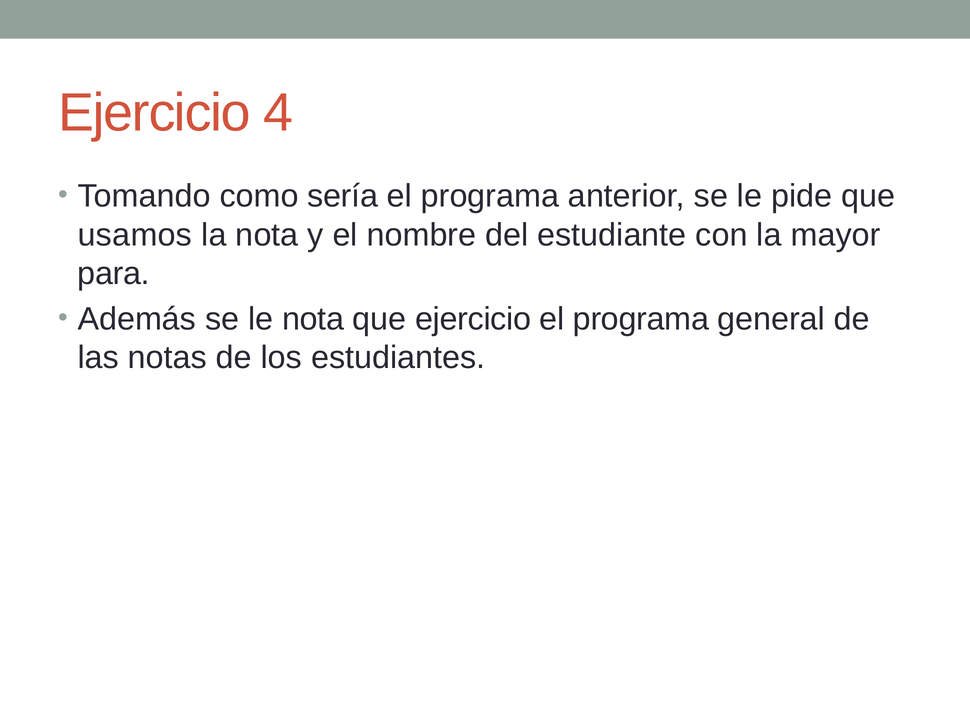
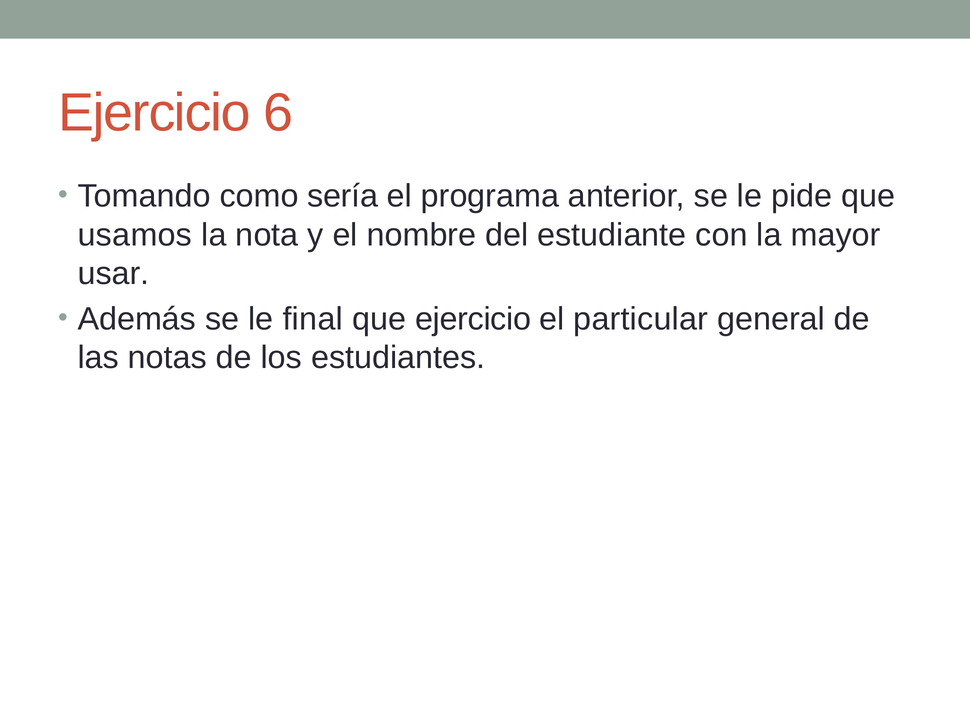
4: 4 -> 6 (278, 113)
para: para -> usar (114, 274)
le nota: nota -> final (313, 319)
programa: programa -> particular (641, 319)
